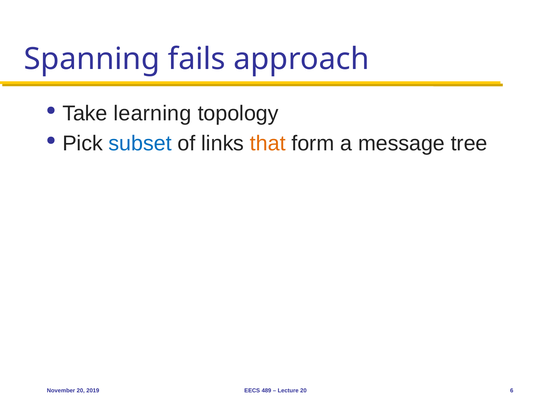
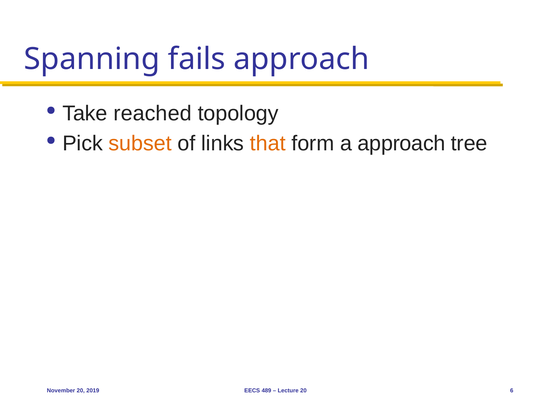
learning: learning -> reached (153, 114)
subset colour: blue -> orange (140, 144)
a message: message -> approach (402, 144)
